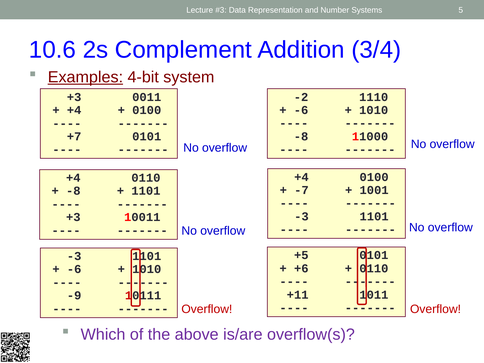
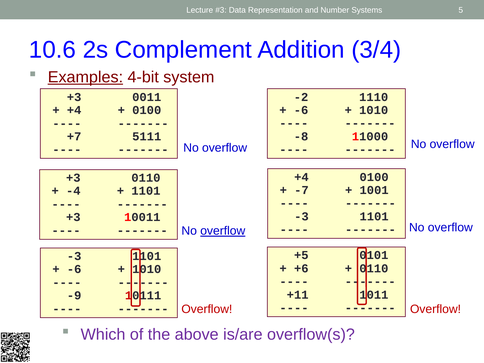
+7 0101: 0101 -> 5111 (147, 137)
+4: +4 -> +3 (73, 178)
-8: -8 -> -4 (73, 191)
overflow underline: none -> present (223, 231)
